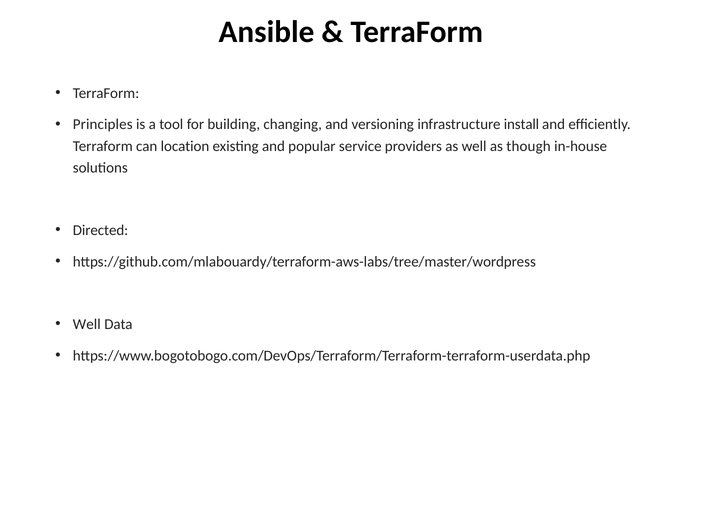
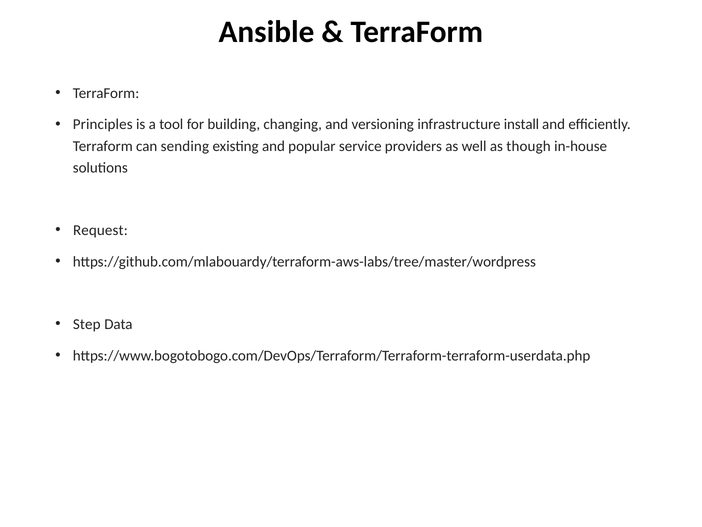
location: location -> sending (185, 146)
Directed: Directed -> Request (100, 230)
Well: Well -> Step (87, 324)
